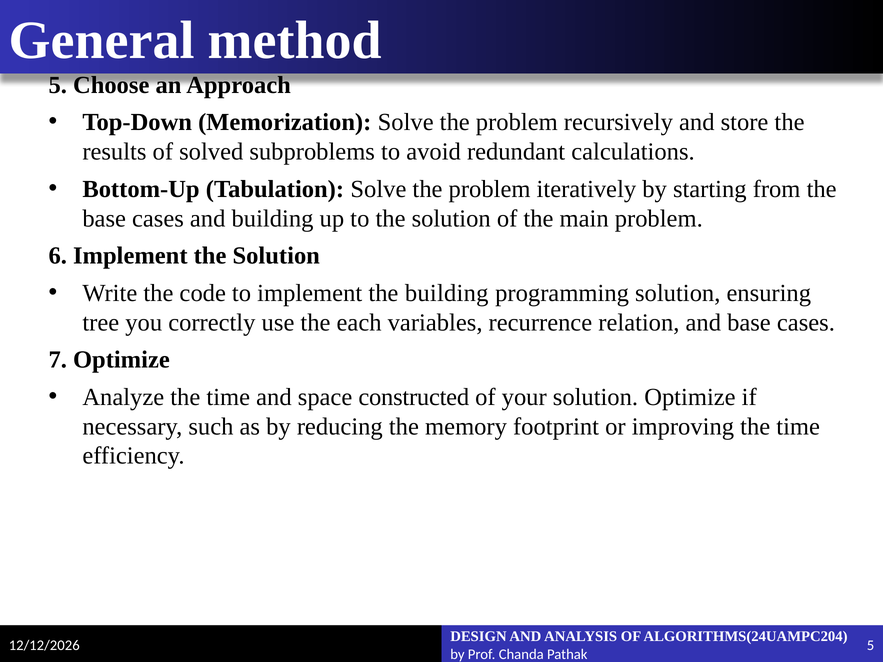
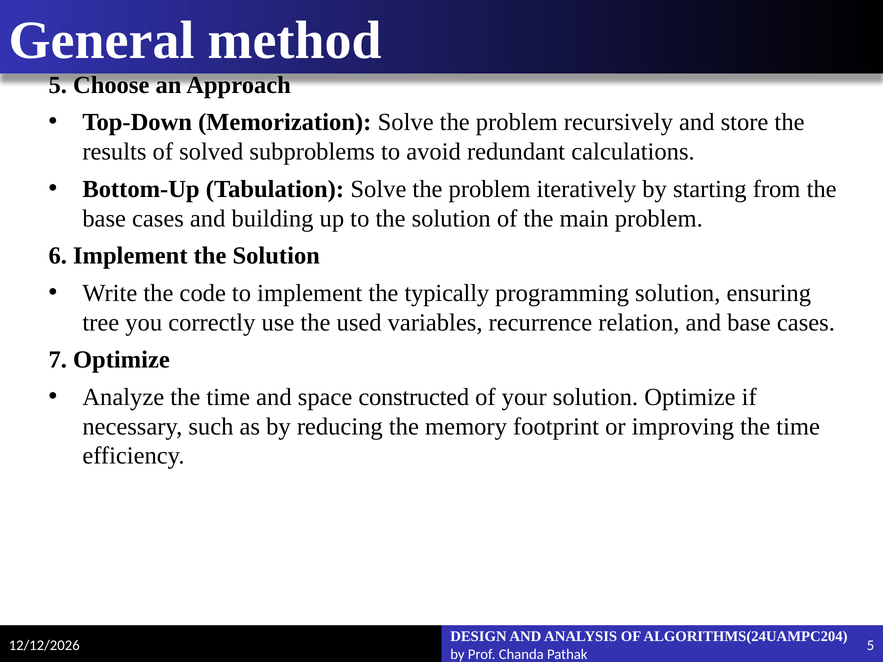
the building: building -> typically (447, 293)
each: each -> used (359, 323)
